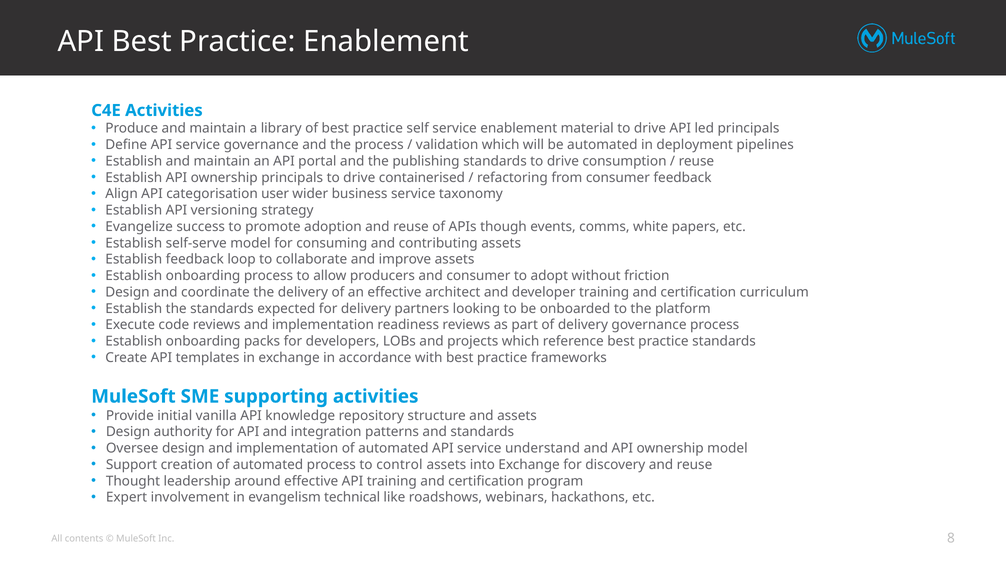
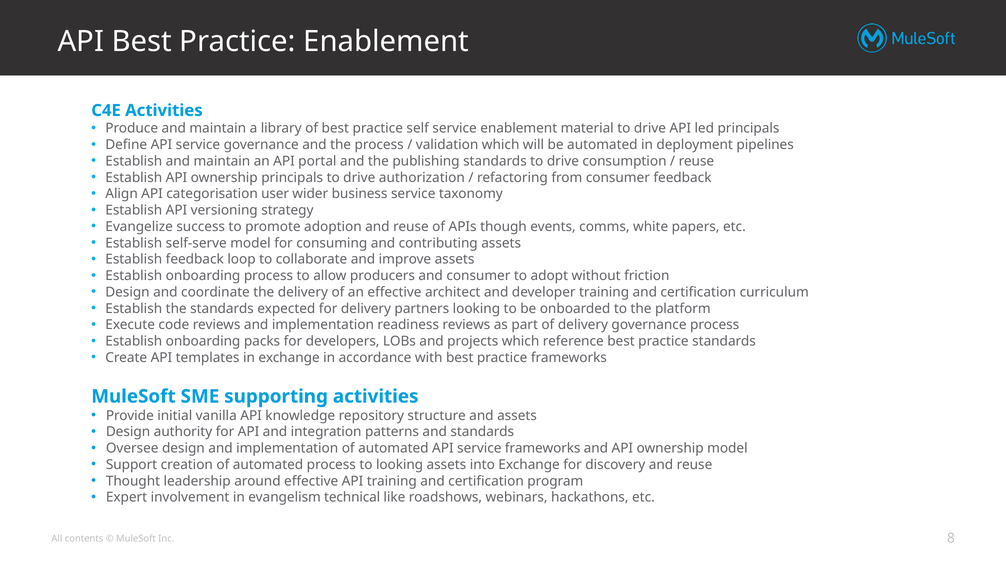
containerised: containerised -> authorization (422, 178)
service understand: understand -> frameworks (543, 448)
to control: control -> looking (400, 465)
